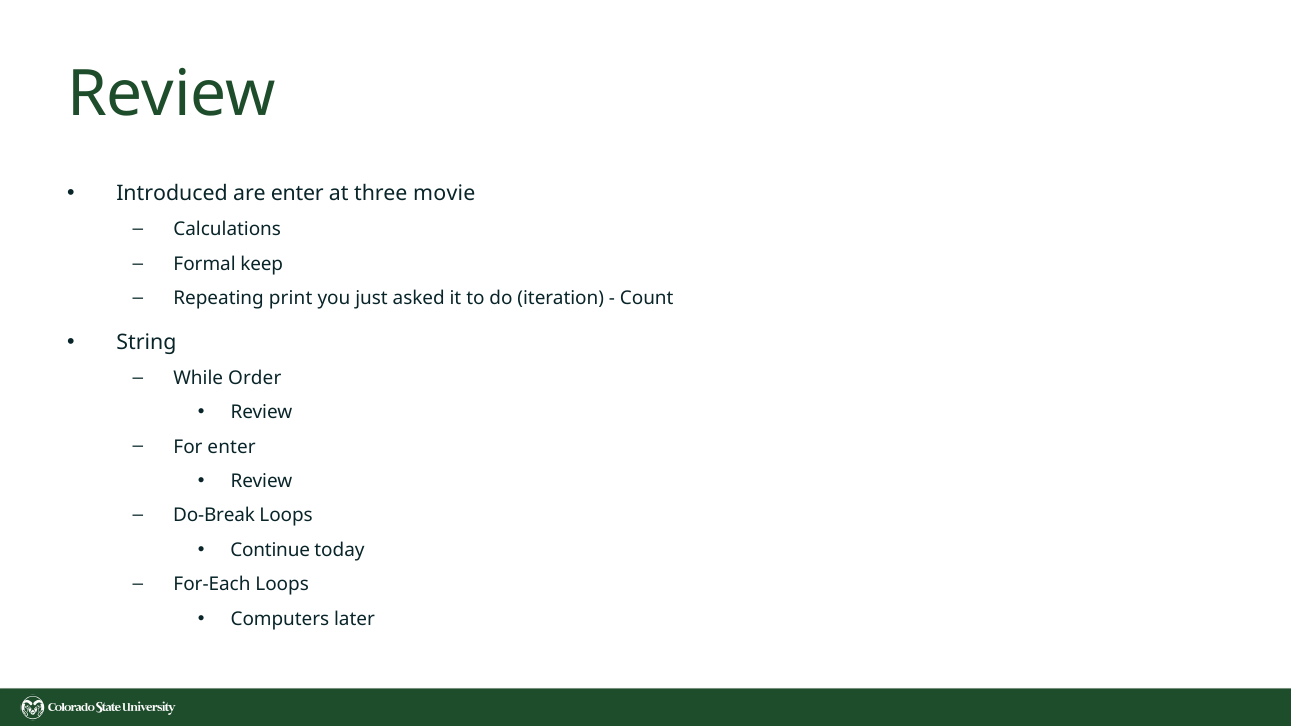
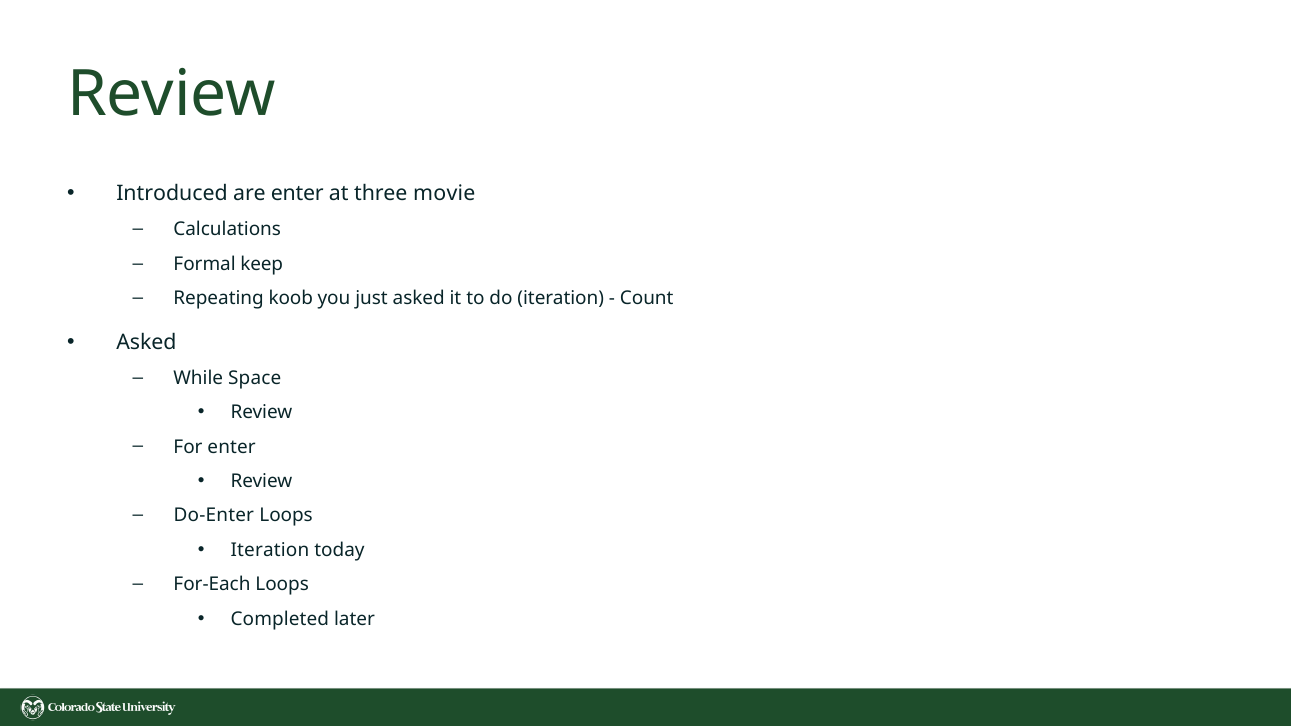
print: print -> koob (291, 299)
String: String -> Asked (146, 342)
Order: Order -> Space (255, 378)
Do-Break: Do-Break -> Do-Enter (214, 516)
Continue: Continue -> Iteration (270, 550)
Computers: Computers -> Completed (280, 619)
